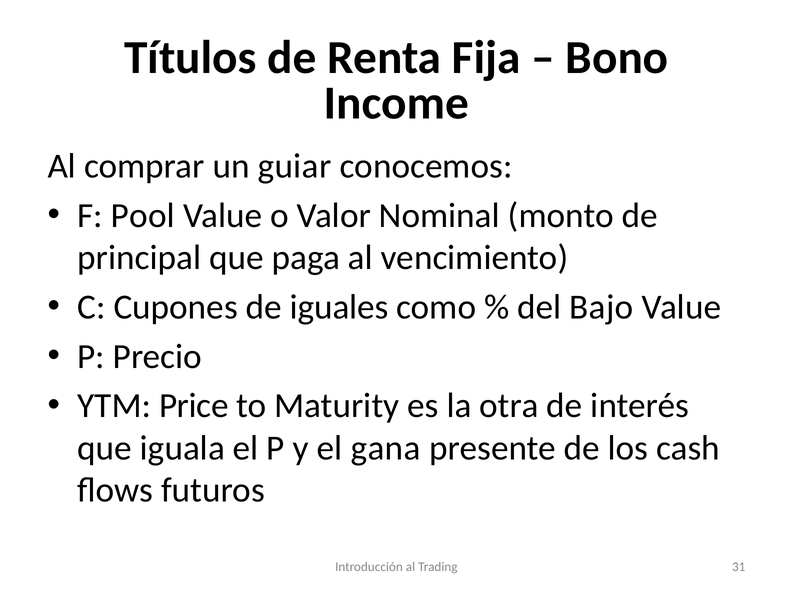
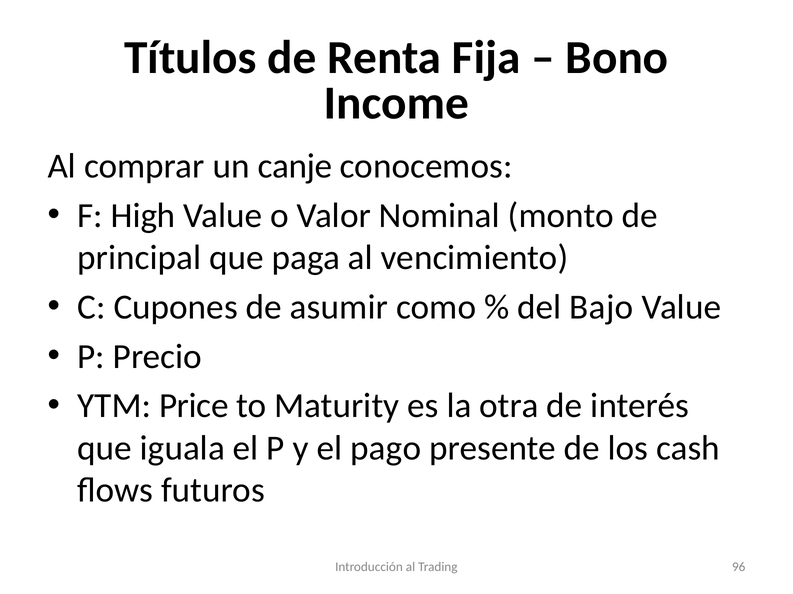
guiar: guiar -> canje (295, 166)
Pool: Pool -> High (143, 216)
iguales: iguales -> asumir (339, 308)
gana: gana -> pago (386, 449)
31: 31 -> 96 (739, 568)
